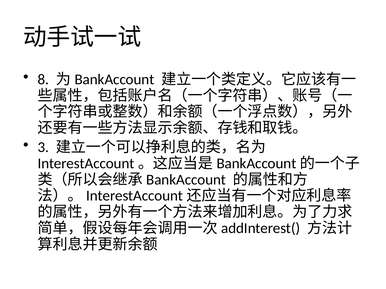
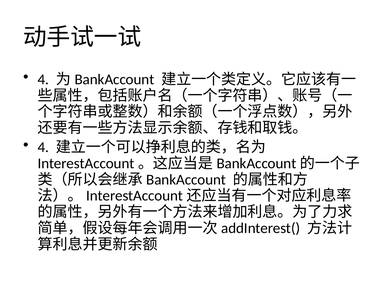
8: 8 -> 4 (43, 80)
3: 3 -> 4 (43, 147)
